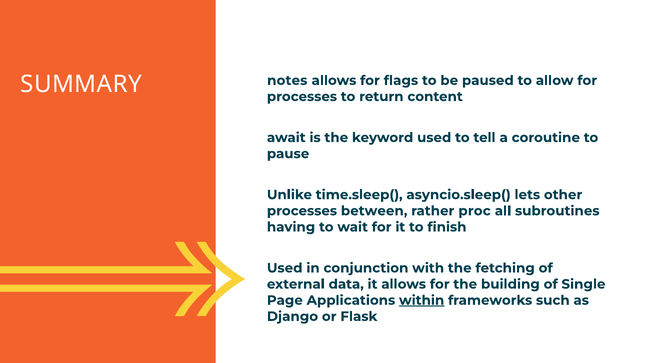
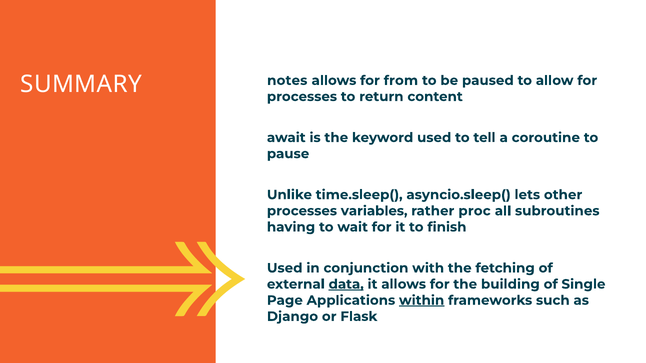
flags: flags -> from (401, 81)
between: between -> variables (374, 211)
data underline: none -> present (346, 284)
